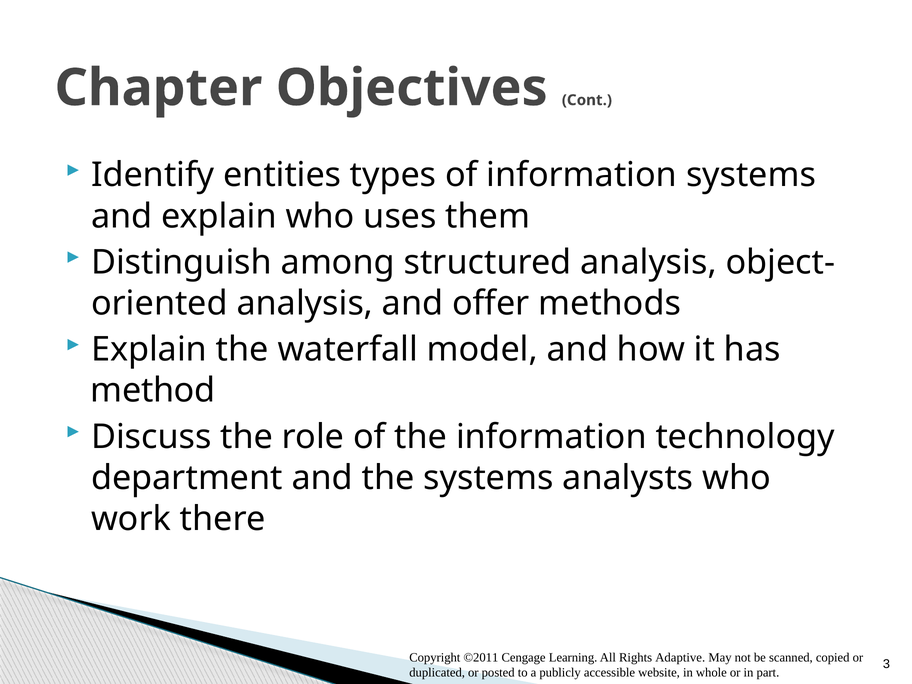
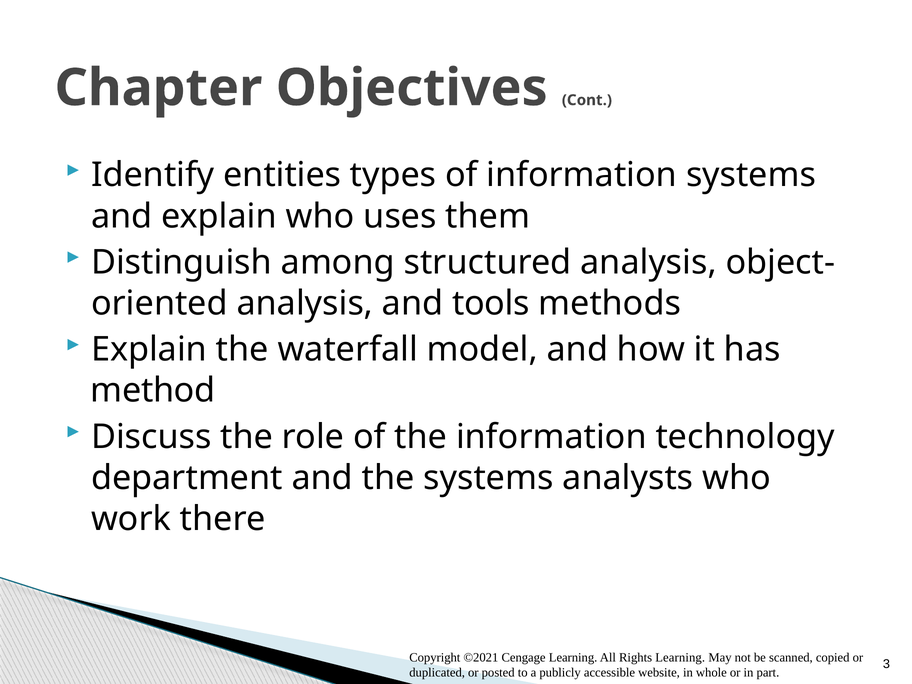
offer: offer -> tools (491, 303)
©2011: ©2011 -> ©2021 (481, 658)
Rights Adaptive: Adaptive -> Learning (680, 658)
